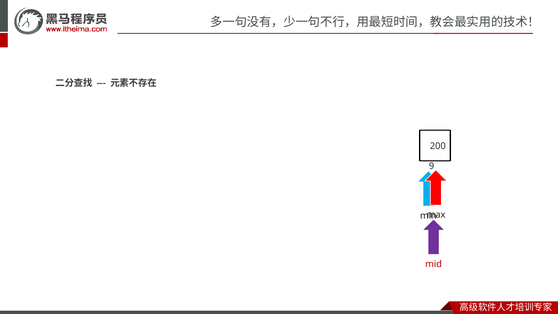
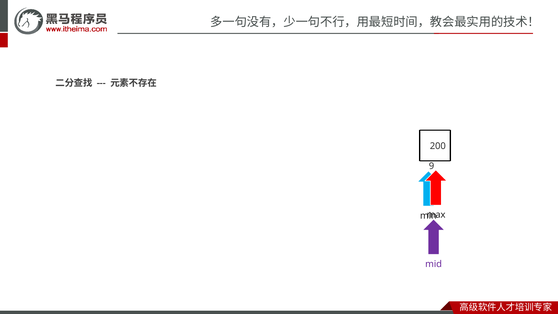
mid colour: red -> purple (434, 264)
